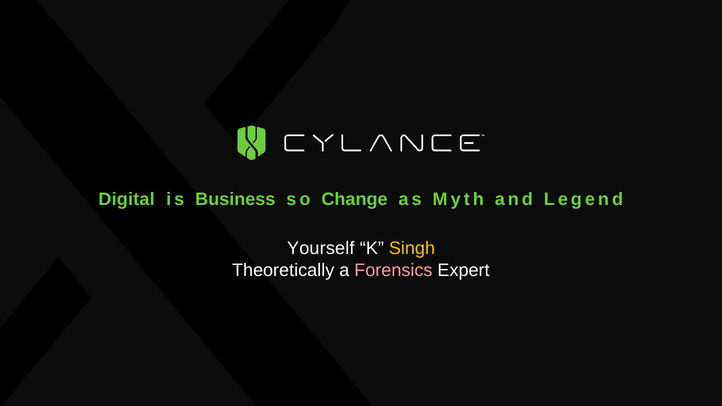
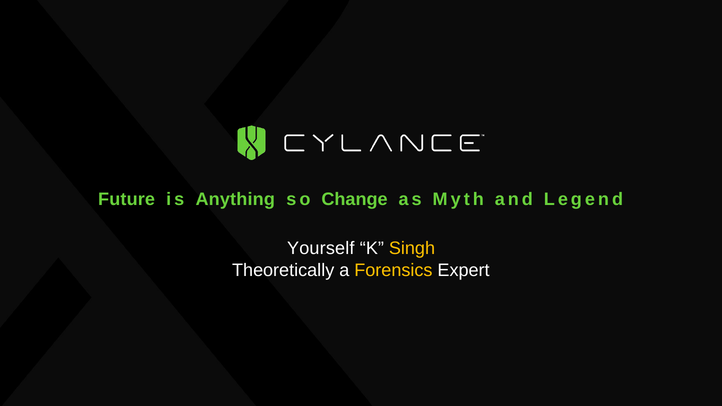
Digital: Digital -> Future (127, 199)
Business: Business -> Anything (235, 199)
Forensics colour: pink -> yellow (393, 270)
